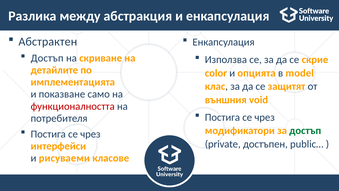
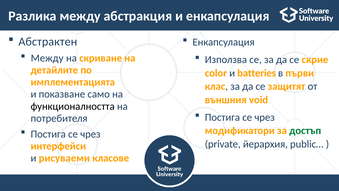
Достъп: Достъп -> Между (47, 58)
опцията: опцията -> batteries (257, 73)
model: model -> първи (300, 73)
функционалността colour: red -> black (73, 106)
достъпен: достъпен -> йерархия (265, 144)
